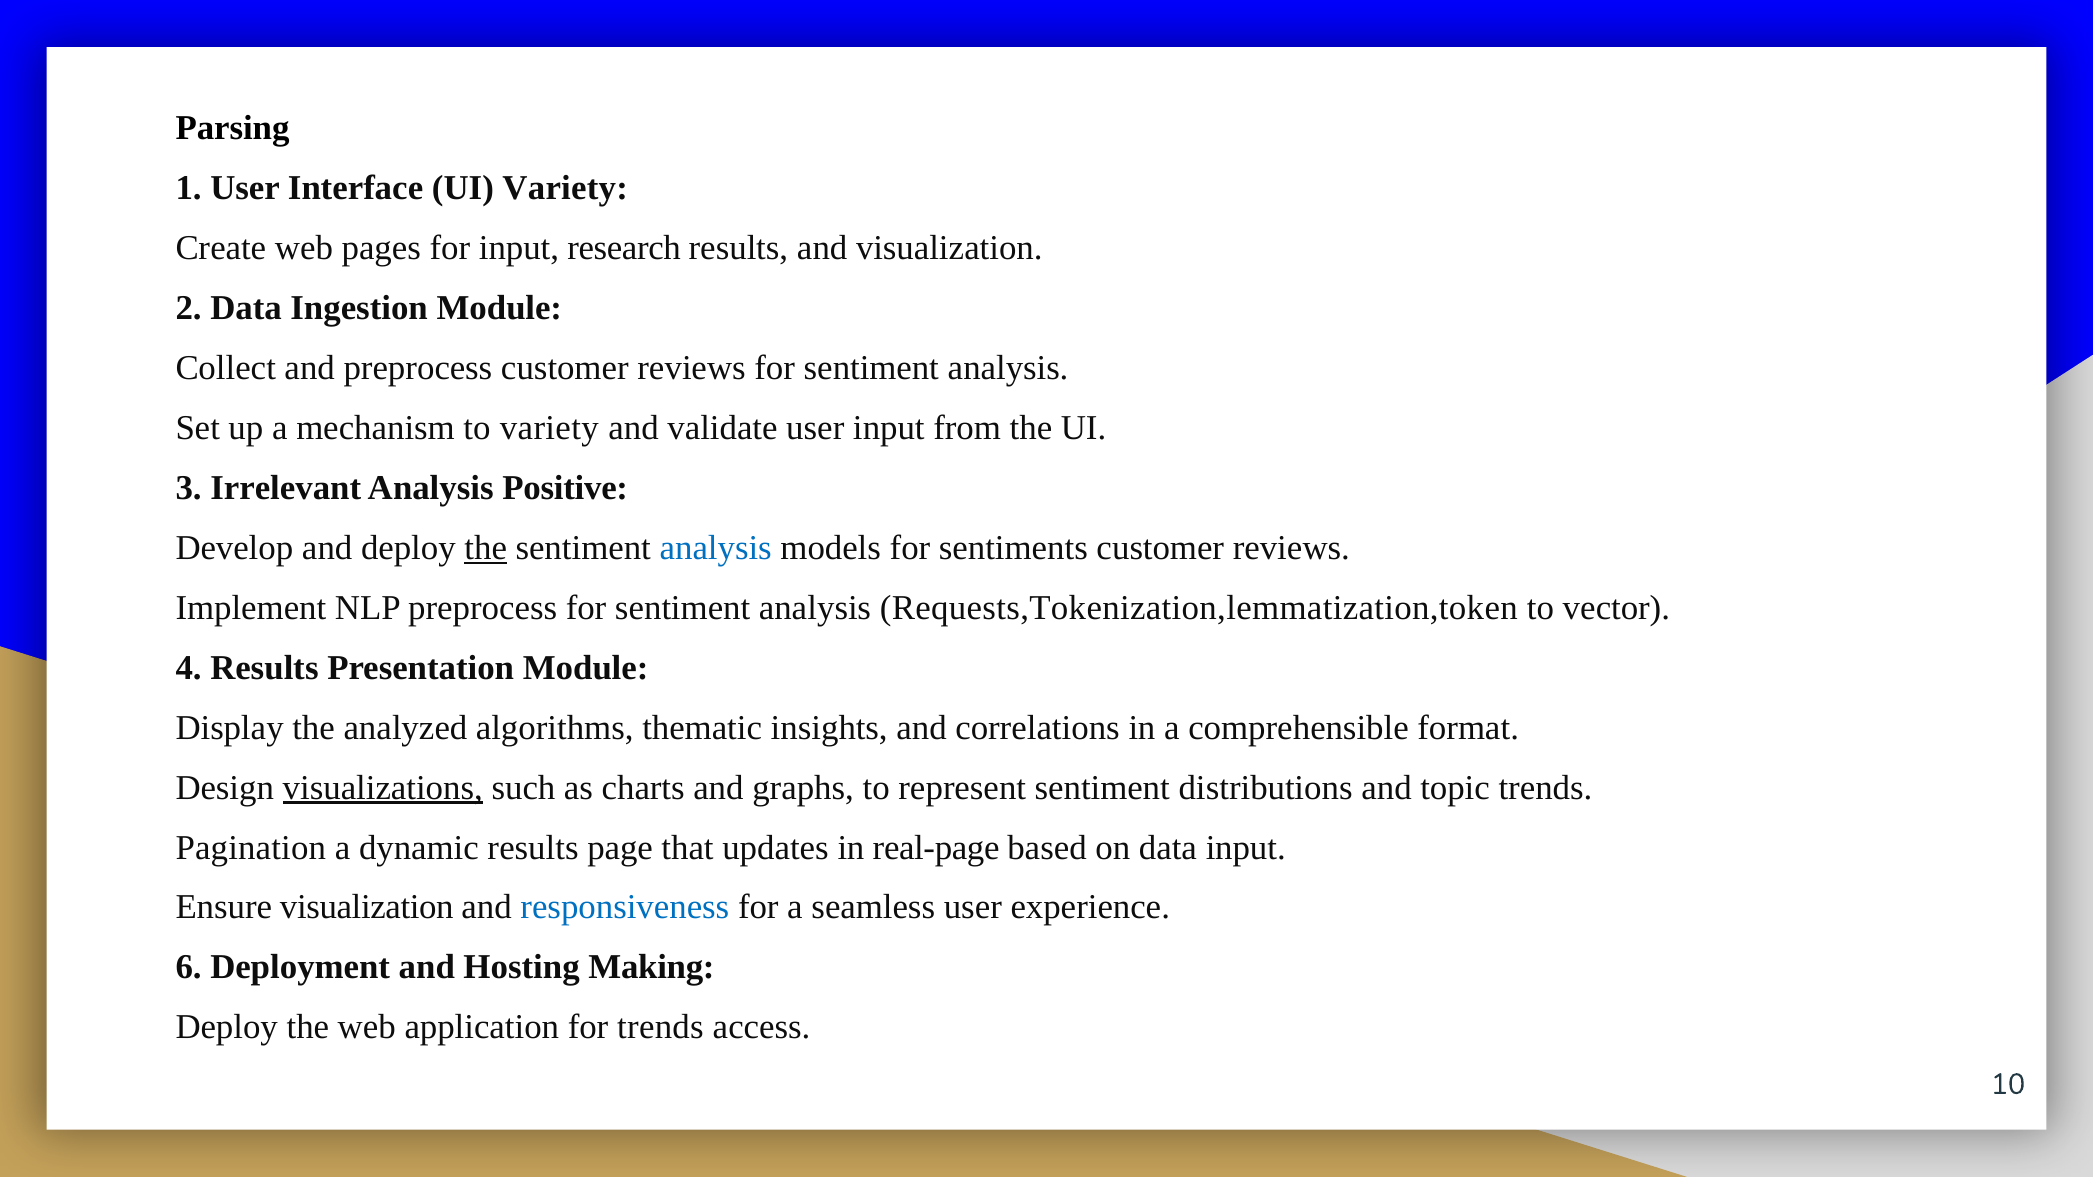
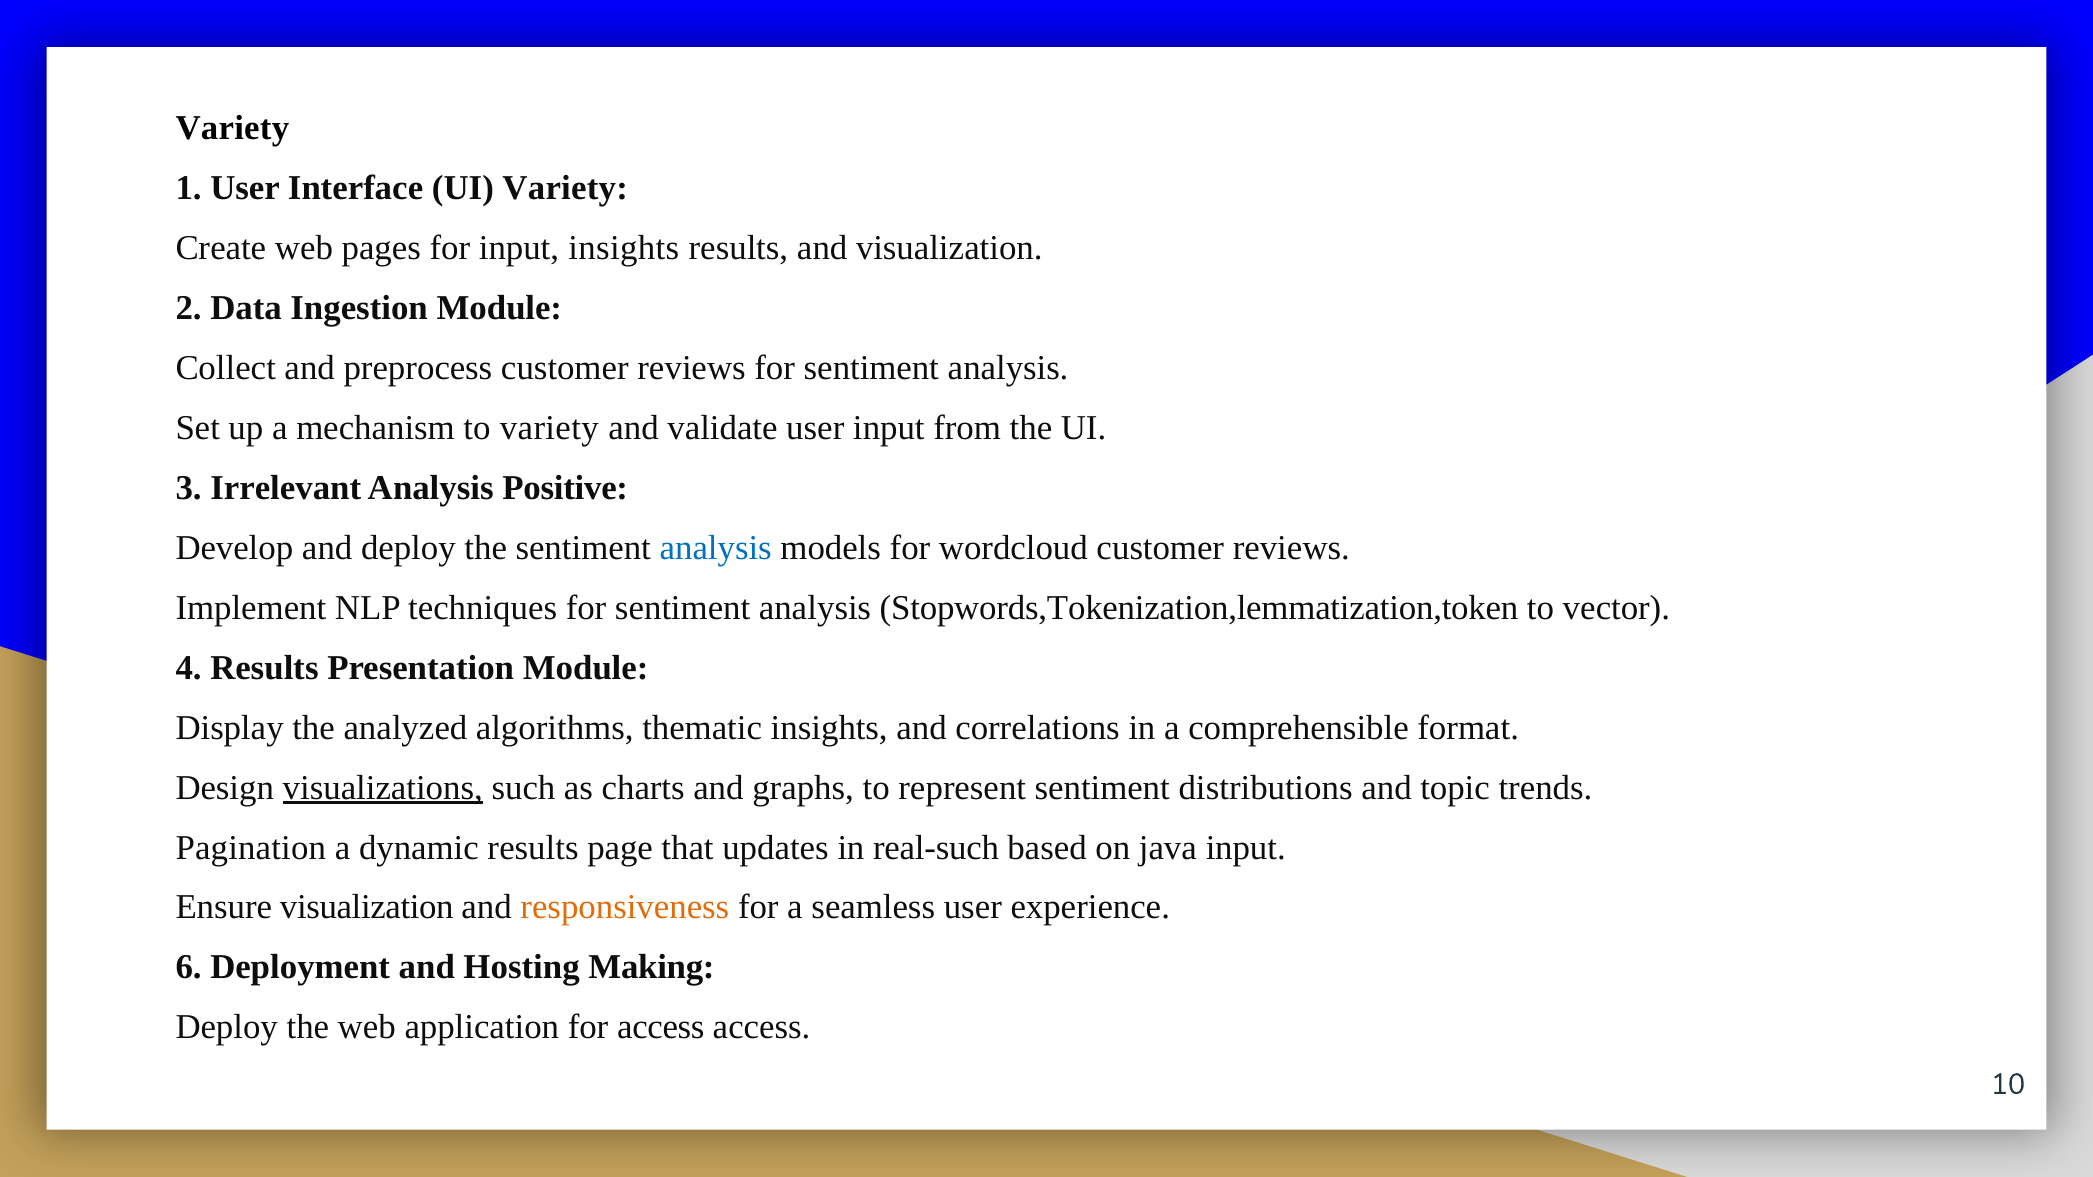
Parsing: Parsing -> Variety (232, 128)
input research: research -> insights (624, 248)
the underline: present -> none (486, 548)
sentiments: sentiments -> wordcloud (1013, 548)
NLP preprocess: preprocess -> techniques (483, 608)
Requests,Tokenization,lemmatization,token: Requests,Tokenization,lemmatization,token -> Stopwords,Tokenization,lemmatization,token (1199, 608)
real-page: real-page -> real-such (936, 848)
on data: data -> java (1168, 848)
responsiveness colour: blue -> orange (625, 908)
for trends: trends -> access (661, 1028)
